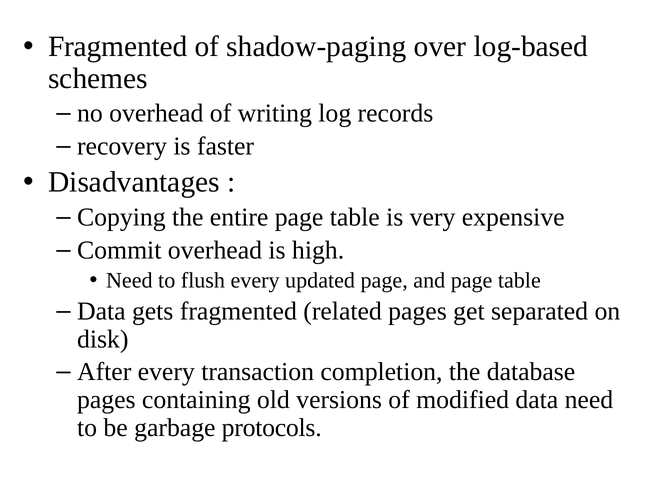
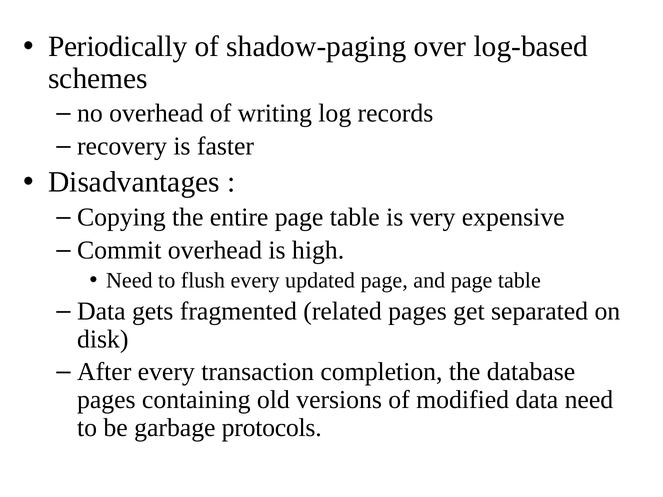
Fragmented: Fragmented -> Periodically (118, 47)
